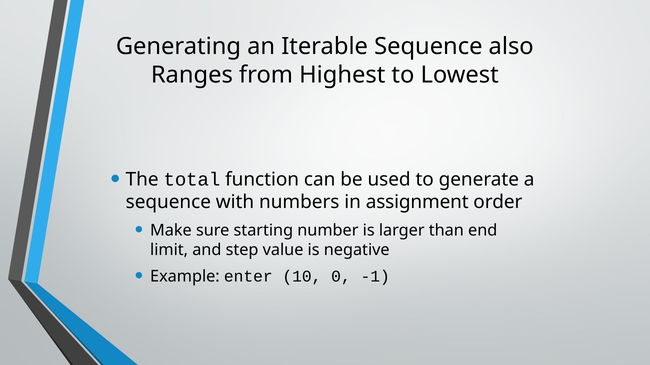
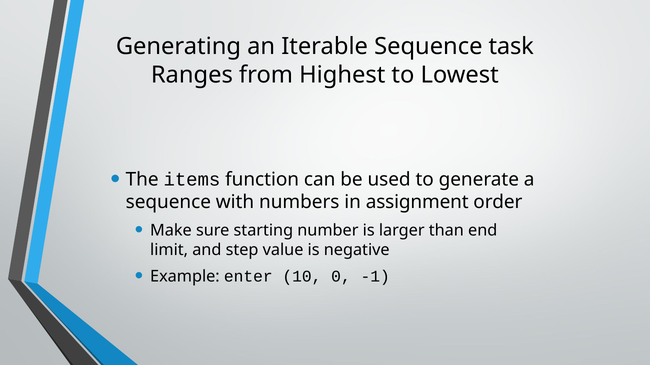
also: also -> task (511, 47)
total: total -> items (192, 180)
